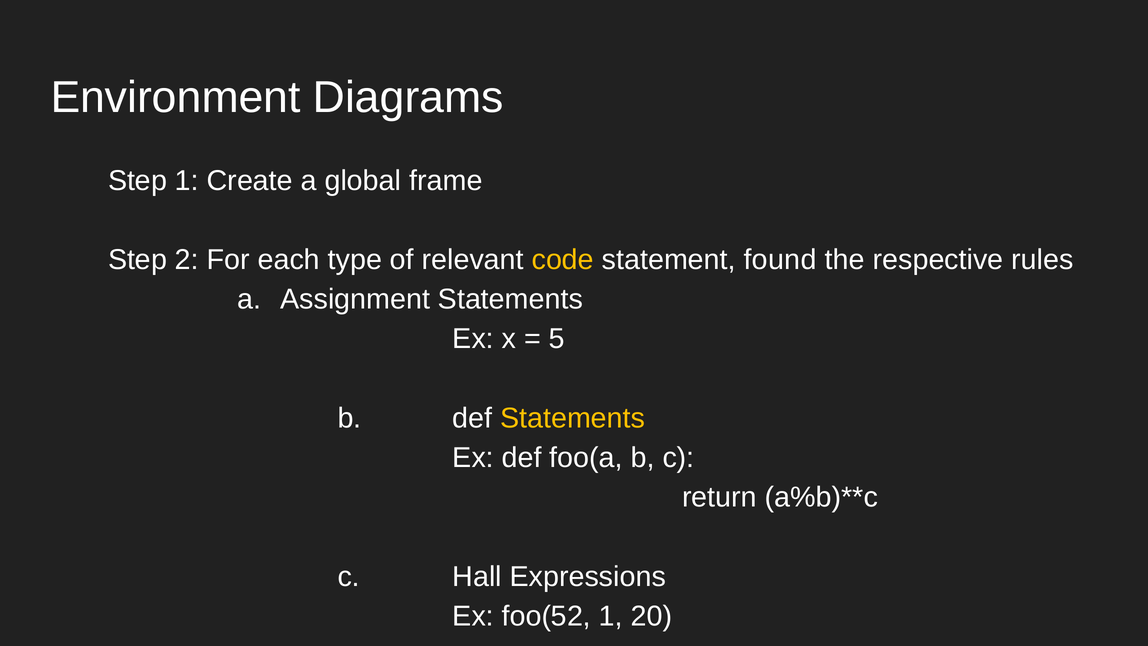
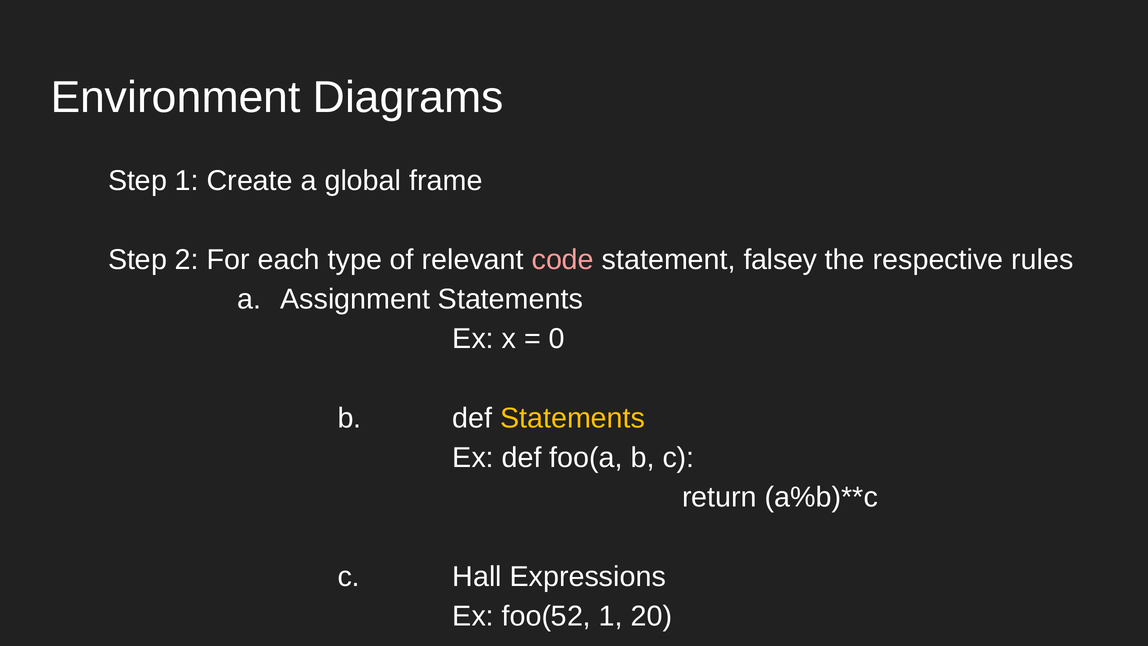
code colour: yellow -> pink (563, 260)
found: found -> falsey (780, 260)
5: 5 -> 0 (557, 339)
